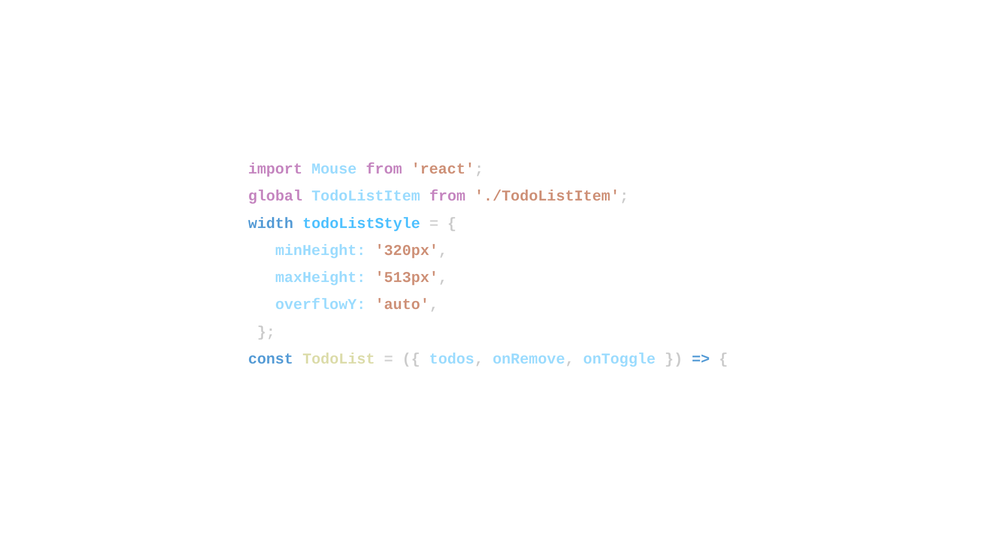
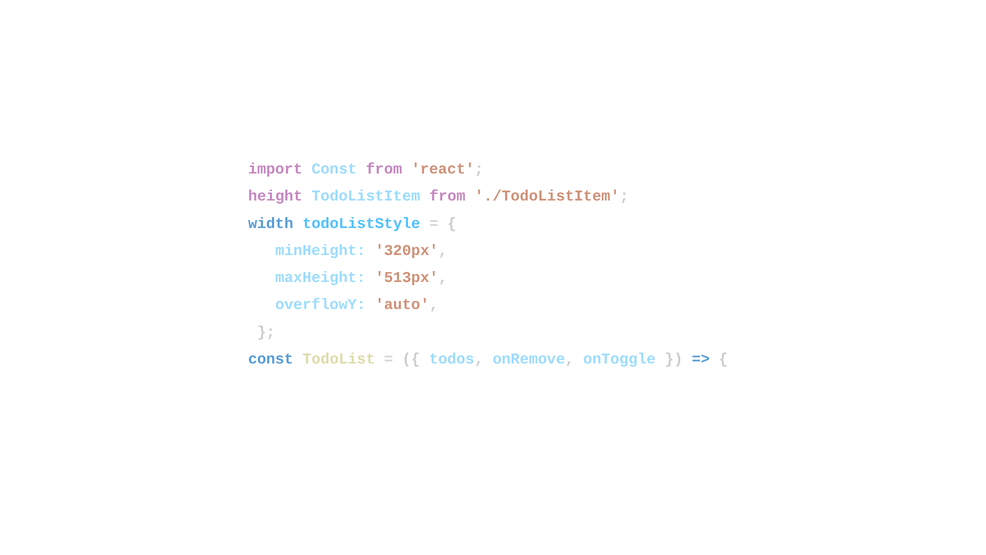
import Mouse: Mouse -> Const (334, 169)
global: global -> height (275, 196)
